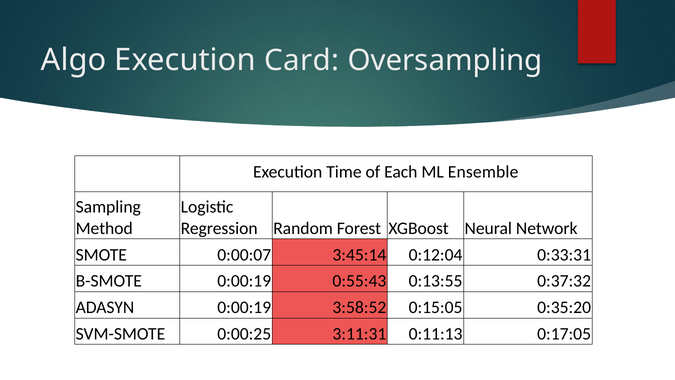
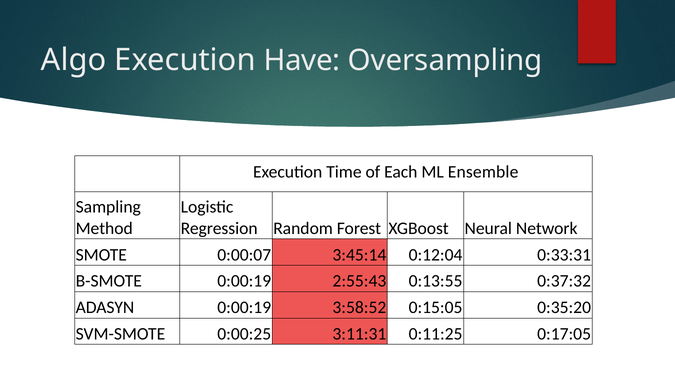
Card: Card -> Have (302, 61)
0:55:43: 0:55:43 -> 2:55:43 (359, 281)
0:11:13: 0:11:13 -> 0:11:25 (436, 333)
